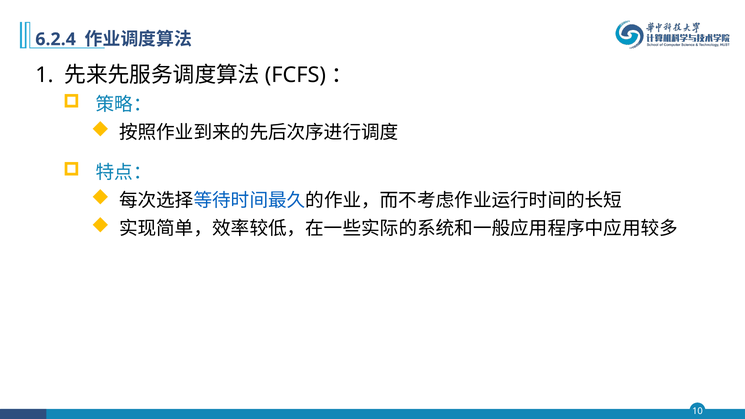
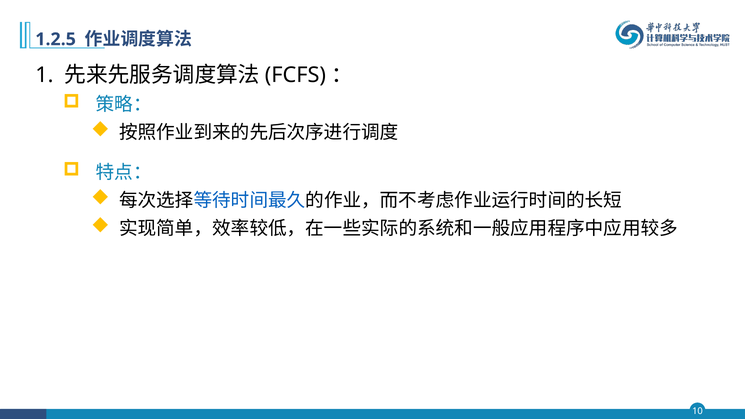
6.2.4: 6.2.4 -> 1.2.5 (56, 39)
